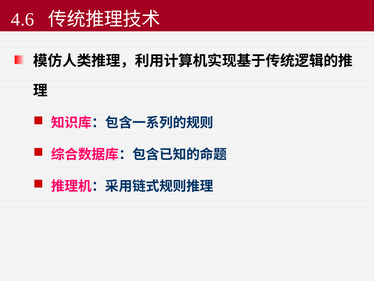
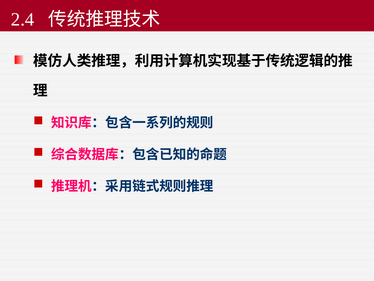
4.6: 4.6 -> 2.4 (23, 19)
